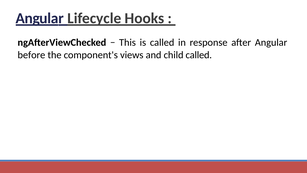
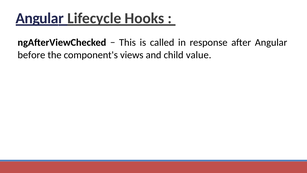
child called: called -> value (199, 55)
